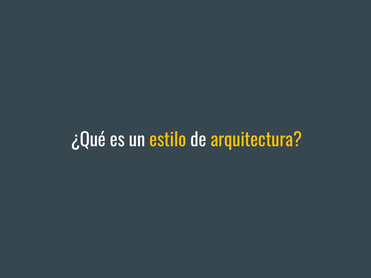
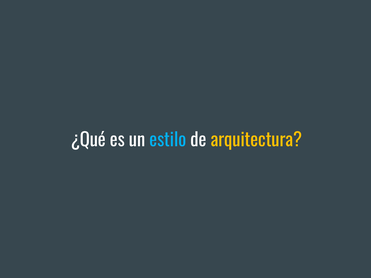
estilo colour: yellow -> light blue (168, 140)
